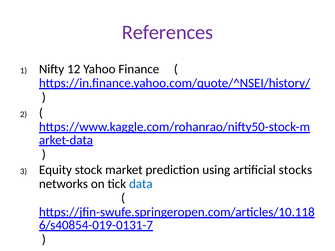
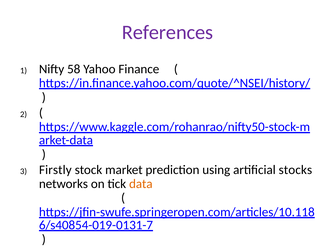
12: 12 -> 58 (74, 69)
Equity: Equity -> Firstly (55, 170)
data colour: blue -> orange (141, 184)
